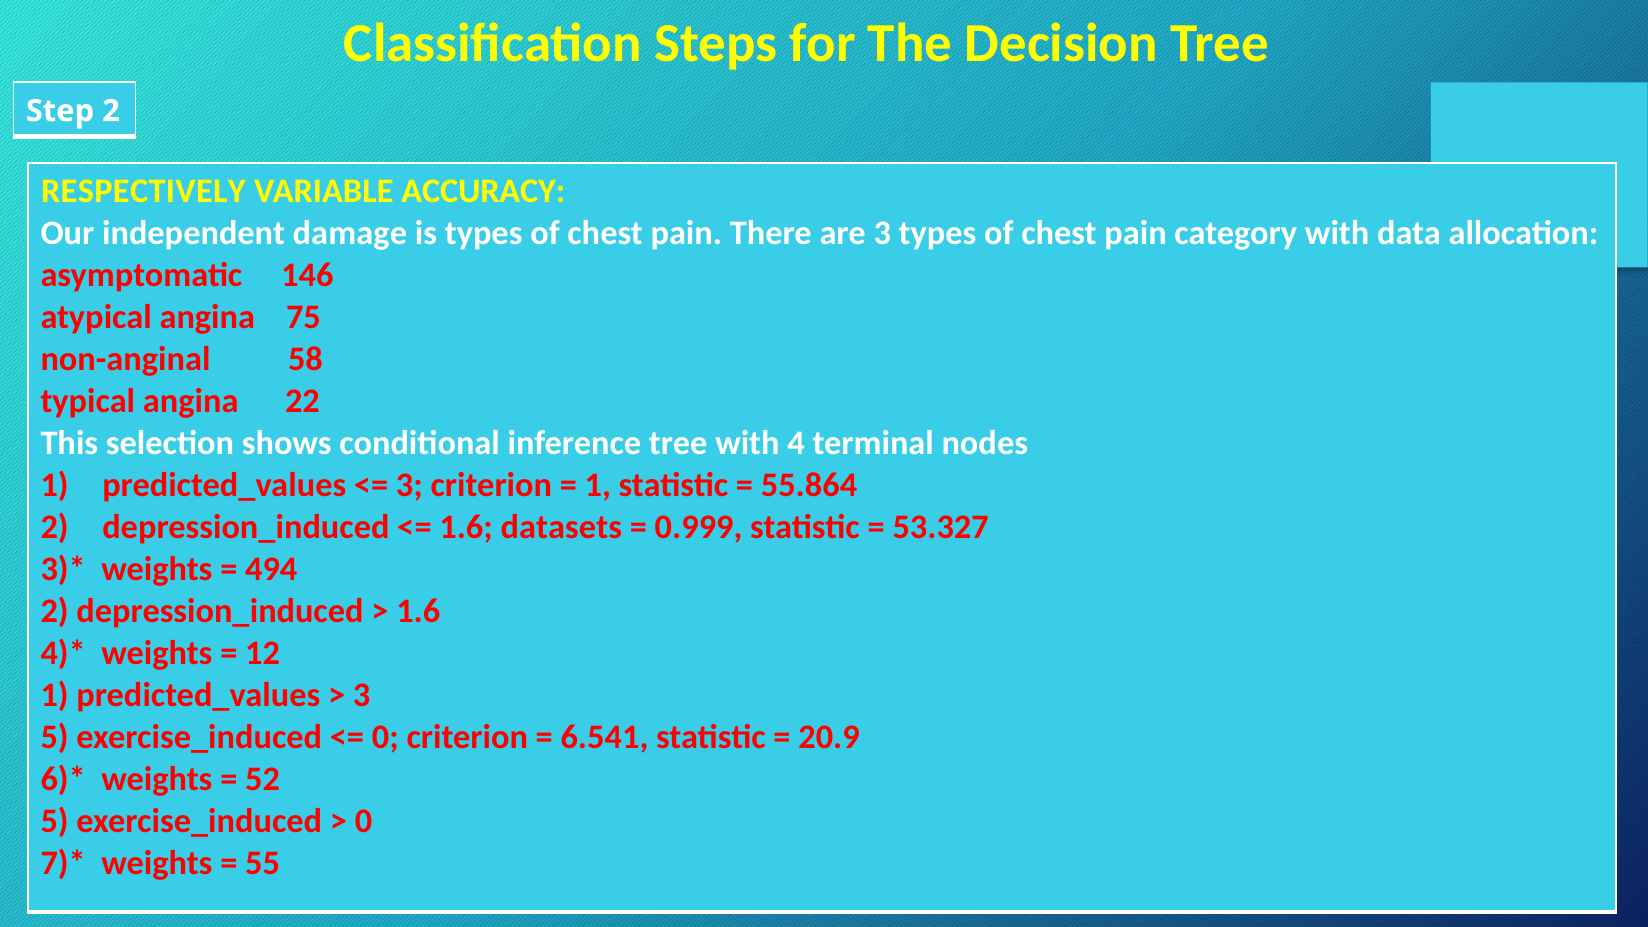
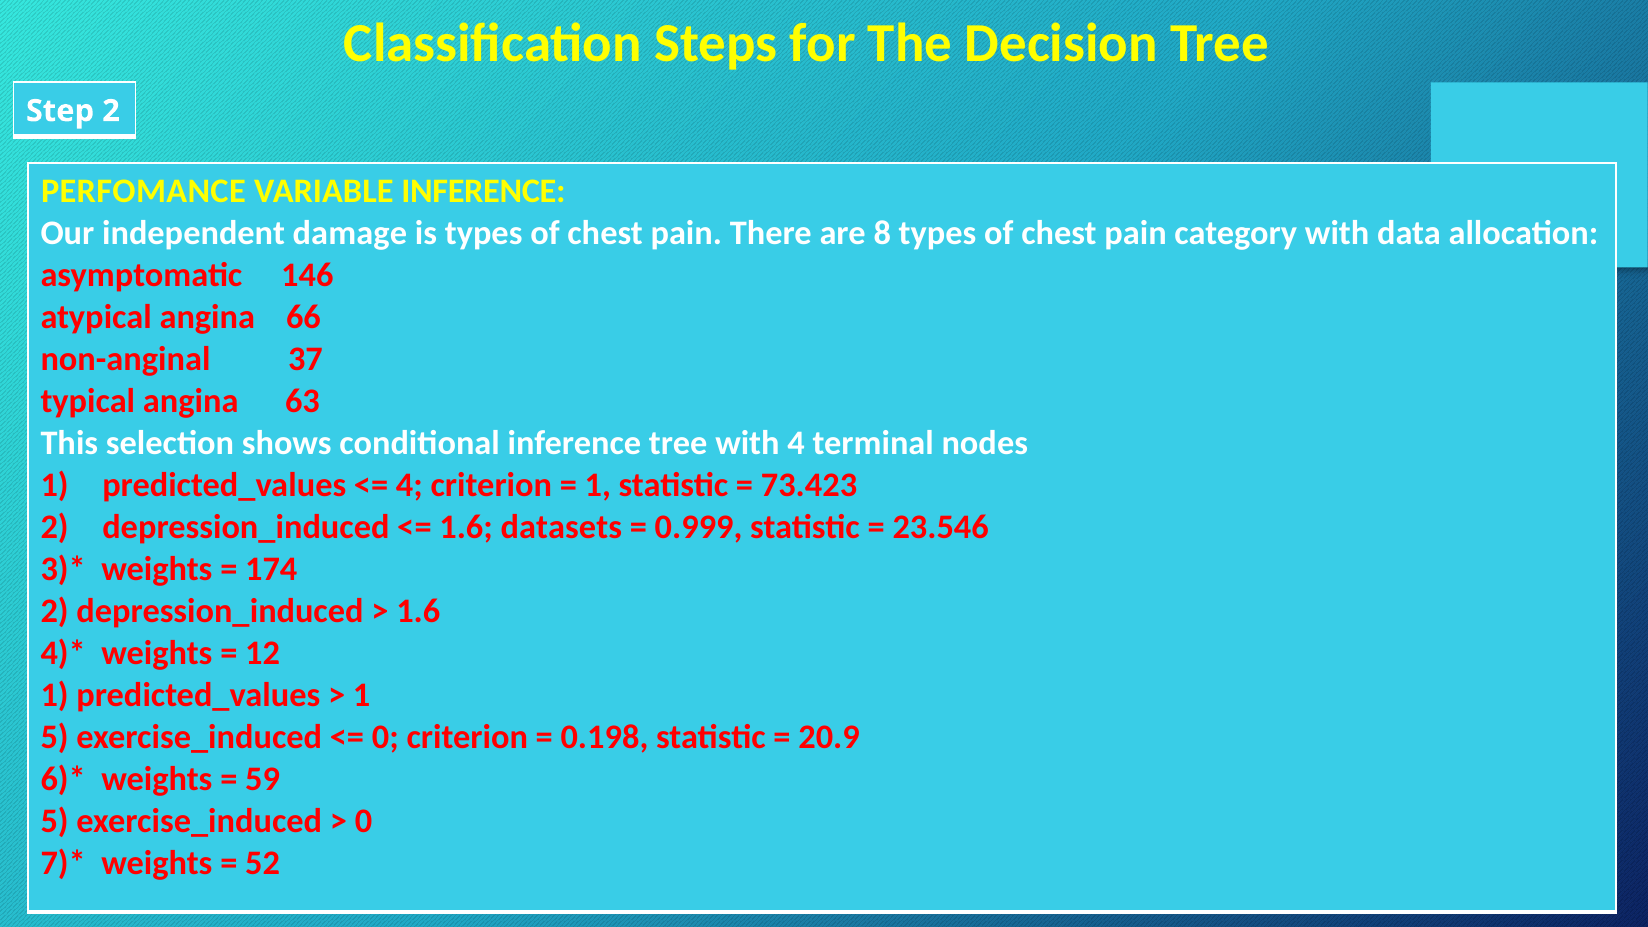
RESPECTIVELY: RESPECTIVELY -> PERFOMANCE (143, 191)
VARIABLE ACCURACY: ACCURACY -> INFERENCE (483, 191)
are 3: 3 -> 8 (882, 233)
75: 75 -> 66 (303, 317)
58: 58 -> 37 (305, 359)
22: 22 -> 63 (302, 401)
3: 3 -> 4 (409, 485)
55.864: 55.864 -> 73.423 (809, 485)
53.327: 53.327 -> 23.546 (941, 527)
494: 494 -> 174 (271, 569)
3: 3 -> 1 (362, 695)
6.541: 6.541 -> 0.198 (604, 737)
52: 52 -> 59 (263, 779)
55: 55 -> 52 (263, 863)
